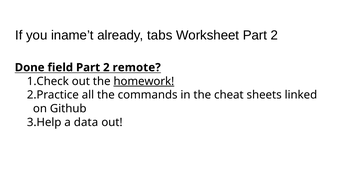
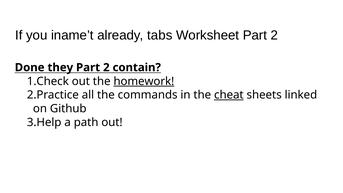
field: field -> they (60, 67)
remote: remote -> contain (137, 67)
cheat underline: none -> present (229, 95)
data: data -> path (86, 122)
